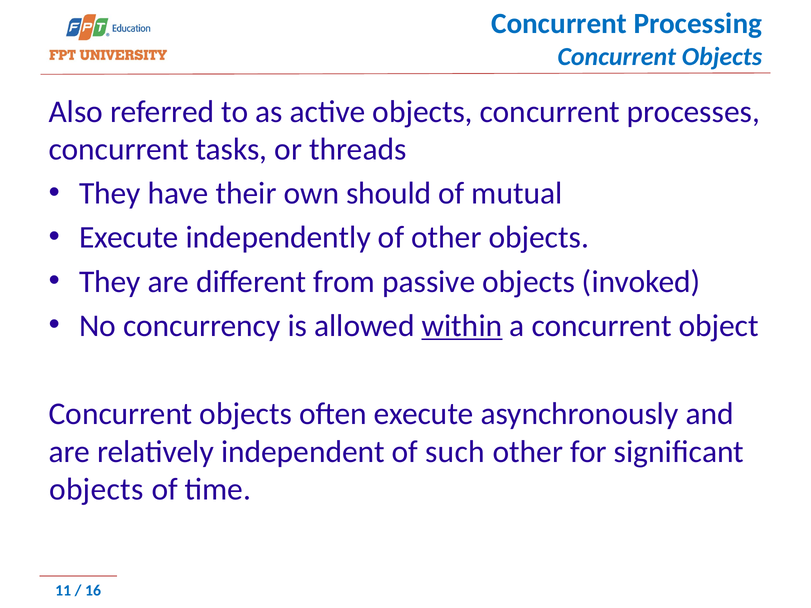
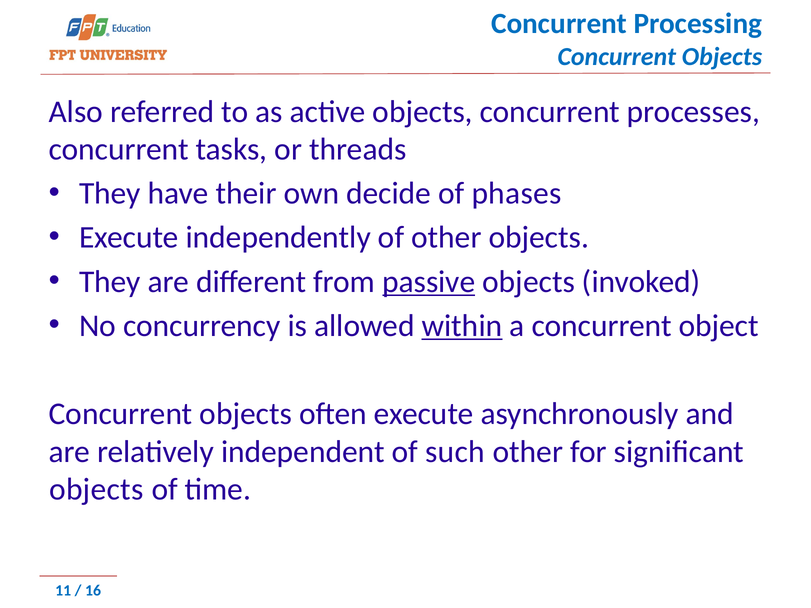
should: should -> decide (389, 194)
mutual: mutual -> phases (517, 194)
passive underline: none -> present (429, 282)
